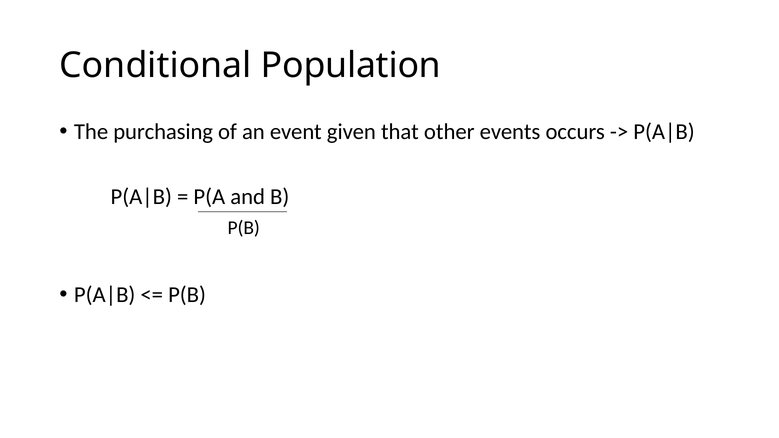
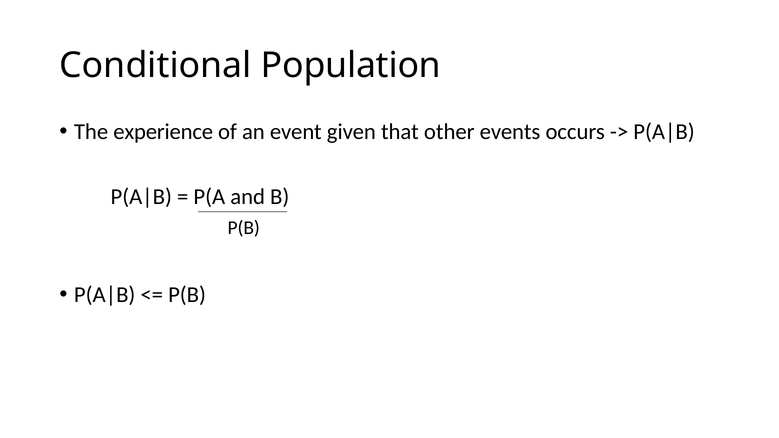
purchasing: purchasing -> experience (163, 132)
